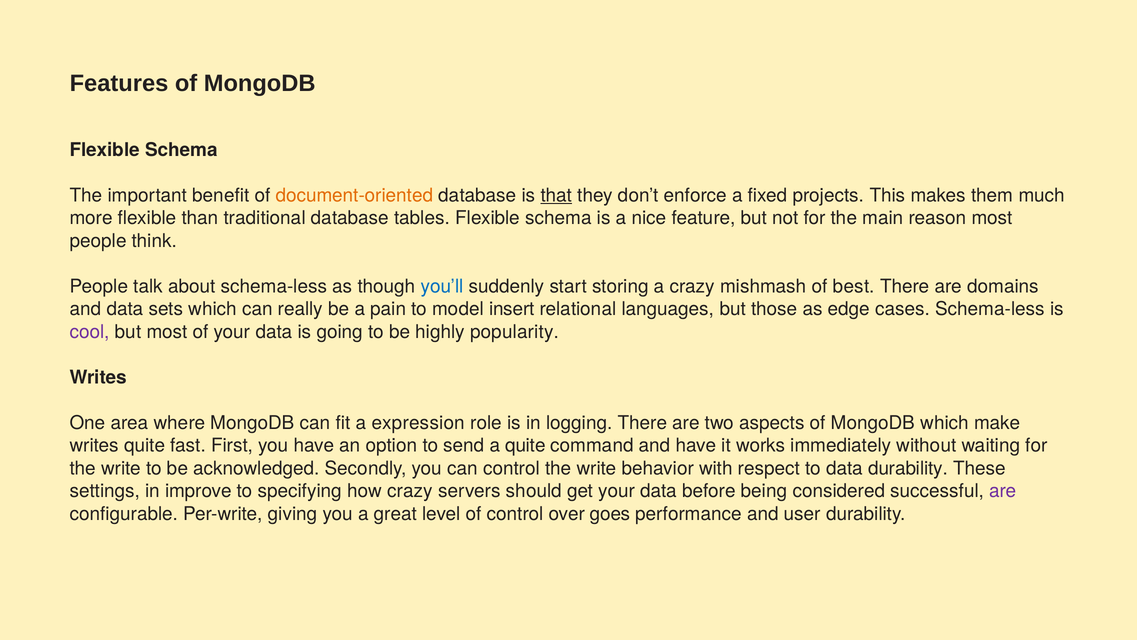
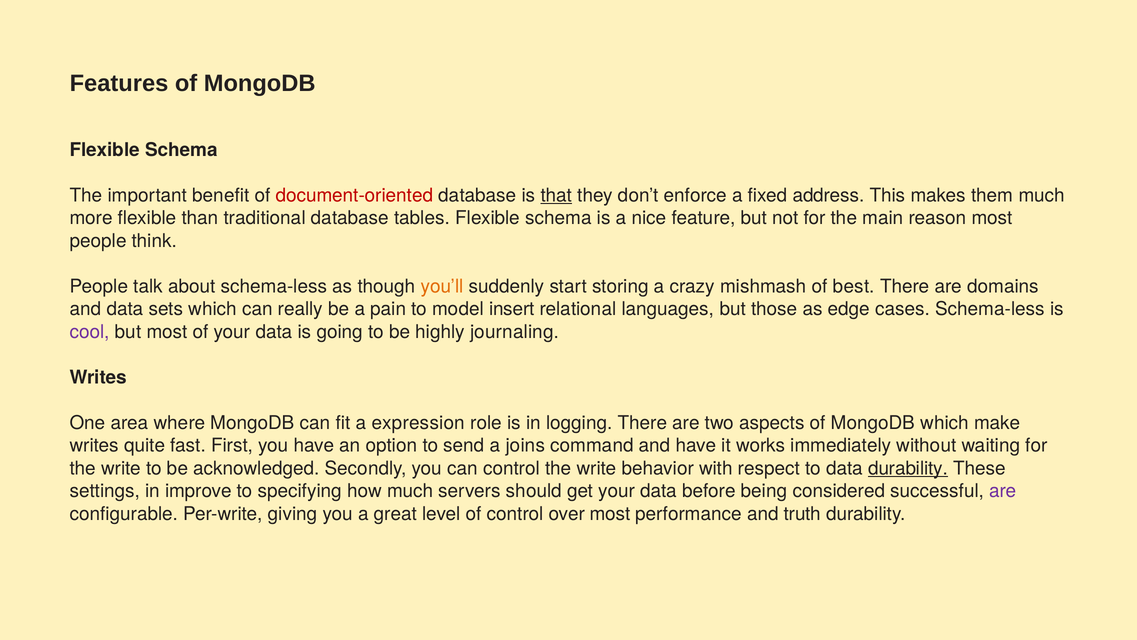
document-oriented colour: orange -> red (354, 195)
projects: projects -> address (828, 195)
you’ll colour: blue -> orange (442, 286)
popularity: popularity -> journaling (515, 332)
a quite: quite -> joins (525, 445)
durability underline: none -> present (908, 468)
how crazy: crazy -> much (410, 491)
over goes: goes -> most (610, 514)
user: user -> truth (802, 514)
